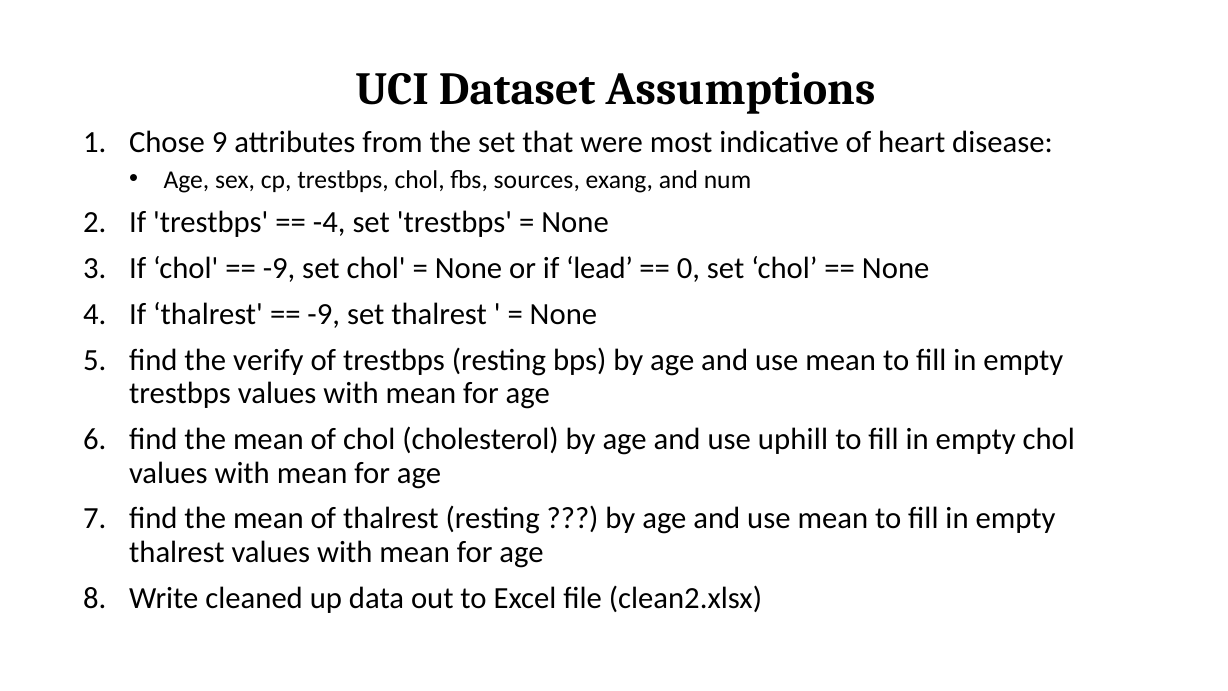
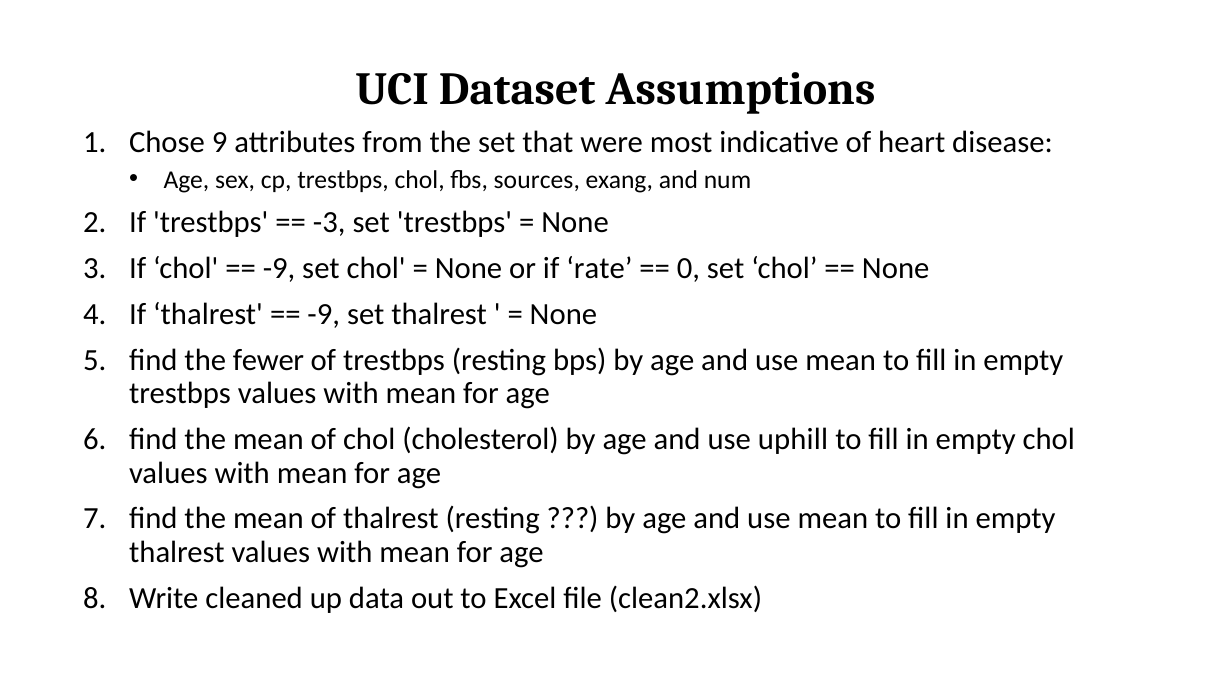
-4: -4 -> -3 (329, 223)
lead: lead -> rate (599, 269)
verify: verify -> fewer (269, 360)
